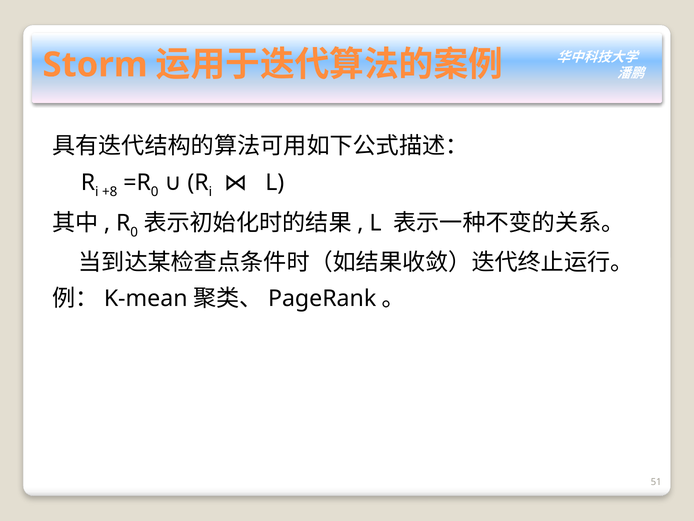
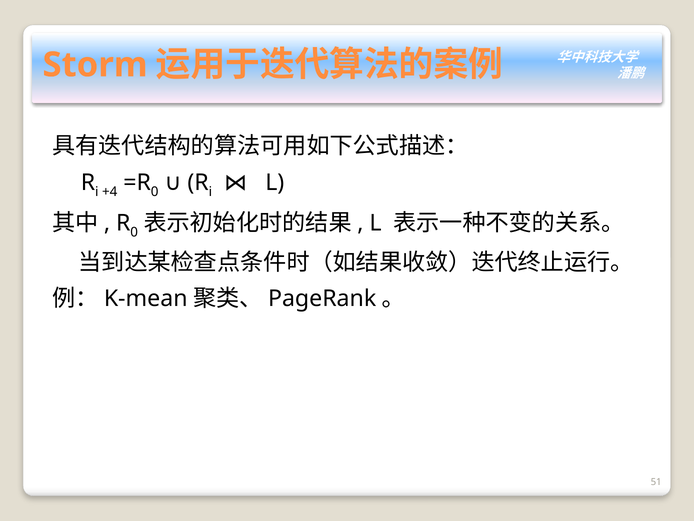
+8: +8 -> +4 (110, 192)
